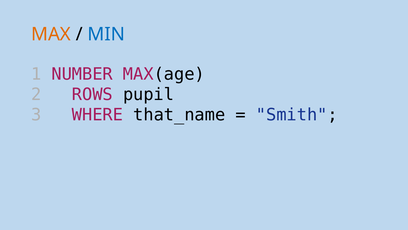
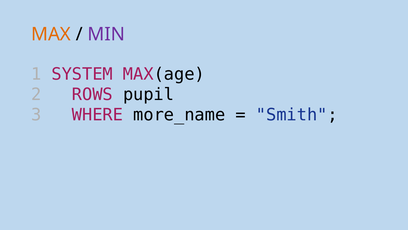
MIN colour: blue -> purple (106, 34)
NUMBER: NUMBER -> SYSTEM (82, 74)
that_name: that_name -> more_name (179, 115)
